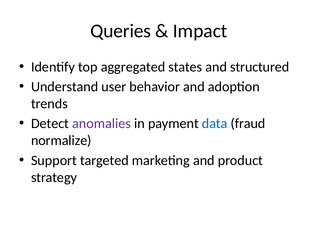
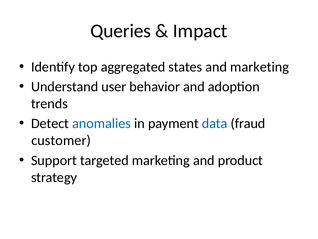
and structured: structured -> marketing (260, 67)
anomalies colour: purple -> blue (102, 123)
normalize: normalize -> customer (61, 140)
